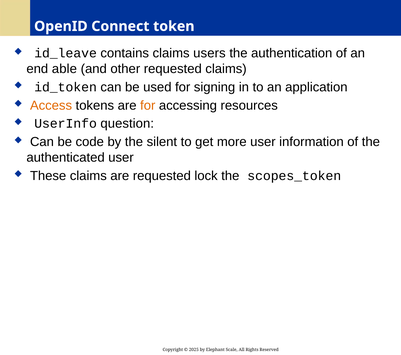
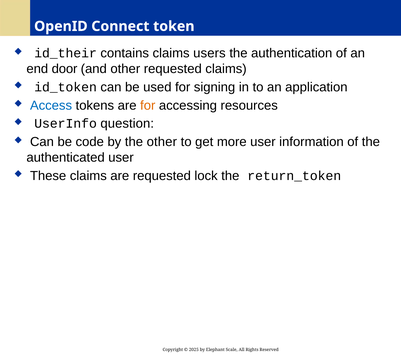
id_leave: id_leave -> id_their (66, 53)
able: able -> door (65, 69)
Access colour: orange -> blue (51, 105)
the silent: silent -> other (162, 142)
scopes_token: scopes_token -> return_token (294, 176)
